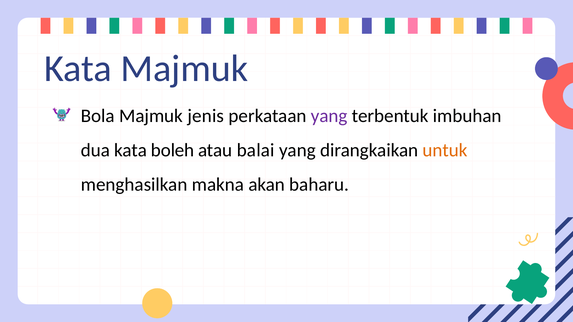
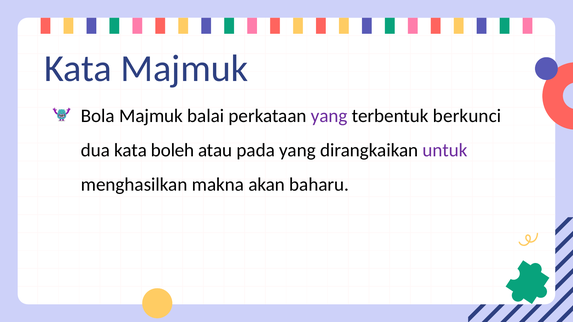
jenis: jenis -> balai (206, 116)
imbuhan: imbuhan -> berkunci (467, 116)
balai: balai -> pada (256, 150)
untuk colour: orange -> purple (445, 150)
